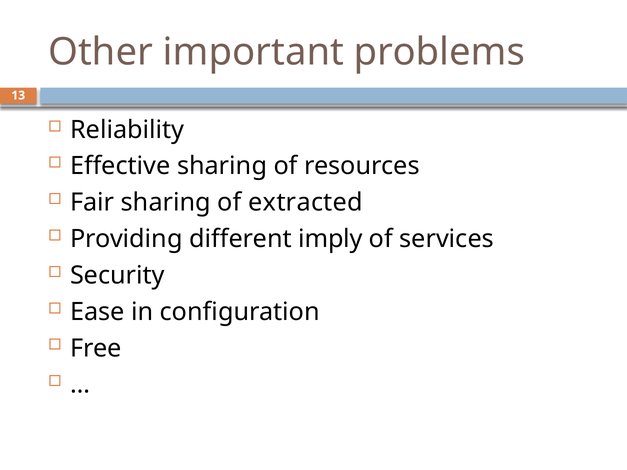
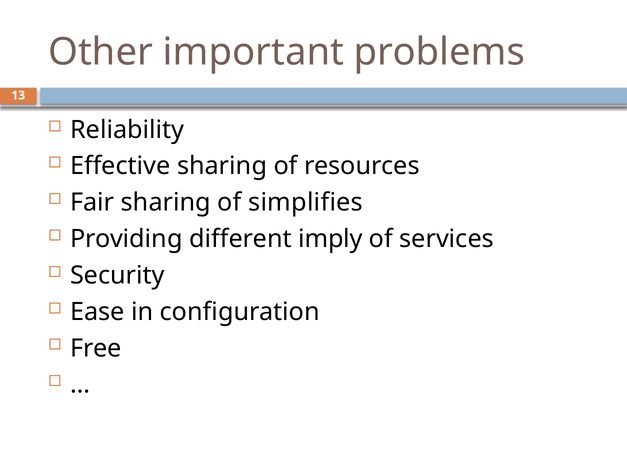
extracted: extracted -> simplifies (306, 203)
